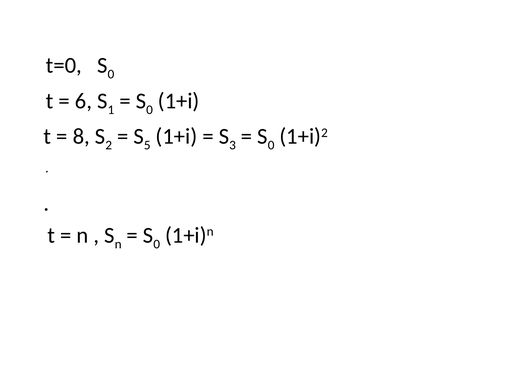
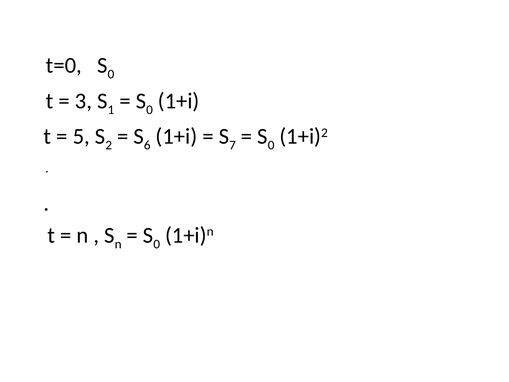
6: 6 -> 3 (84, 101)
8: 8 -> 5 (81, 136)
5: 5 -> 6 (147, 145)
3: 3 -> 7 (233, 145)
